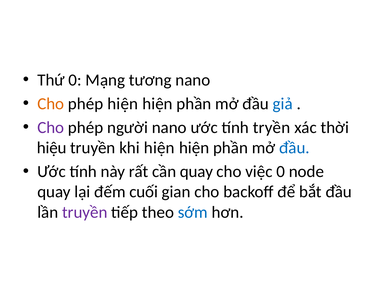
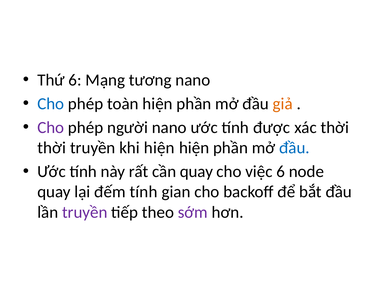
Thứ 0: 0 -> 6 (75, 80)
Cho colour: orange -> blue (51, 104)
phép hiện: hiện -> toàn (123, 104)
giả colour: blue -> orange (283, 104)
tryền: tryền -> được (272, 128)
hiệu: hiệu -> thời (52, 148)
việc 0: 0 -> 6 (281, 172)
đếm cuối: cuối -> tính (144, 192)
sớm colour: blue -> purple (193, 213)
